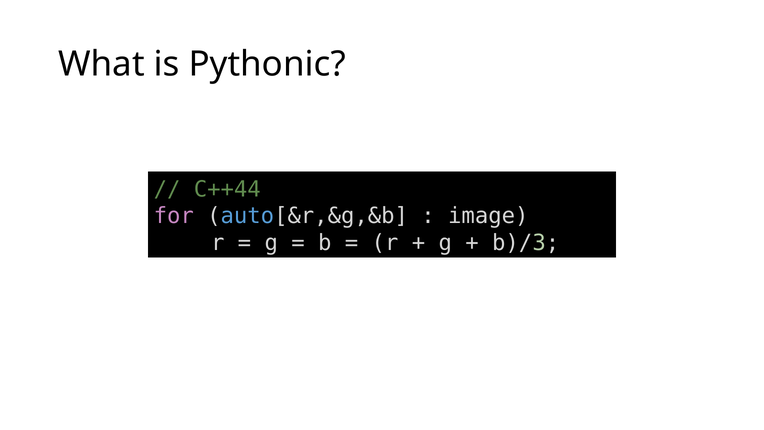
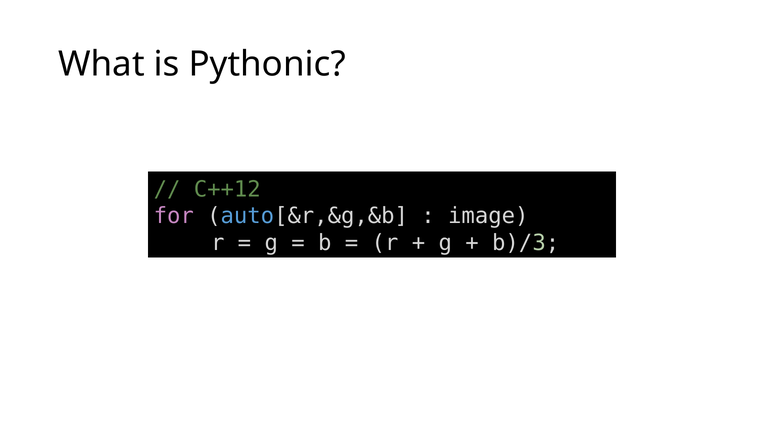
C++44: C++44 -> C++12 (227, 189)
